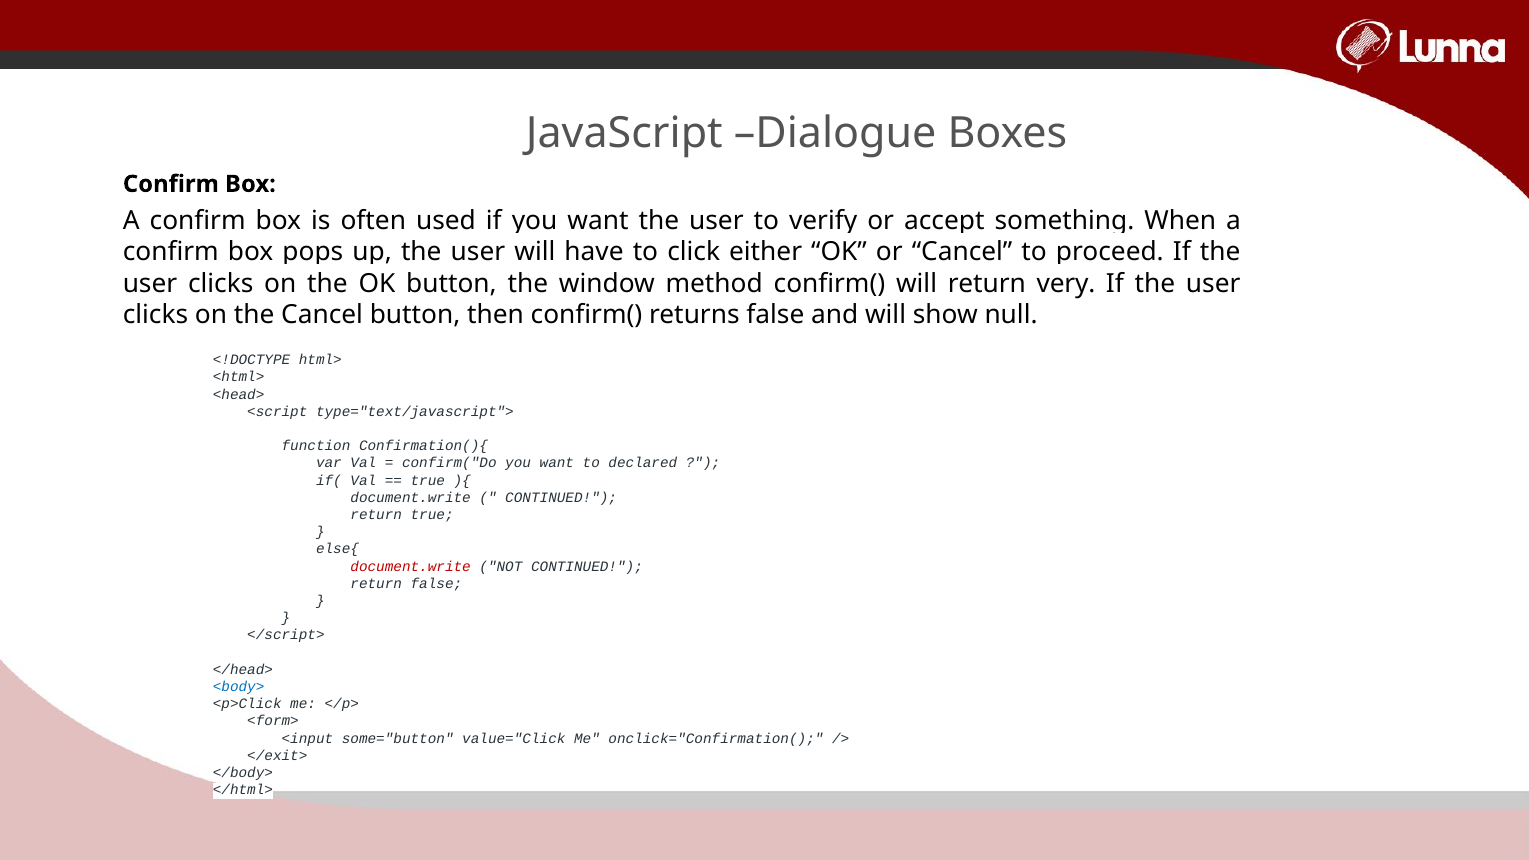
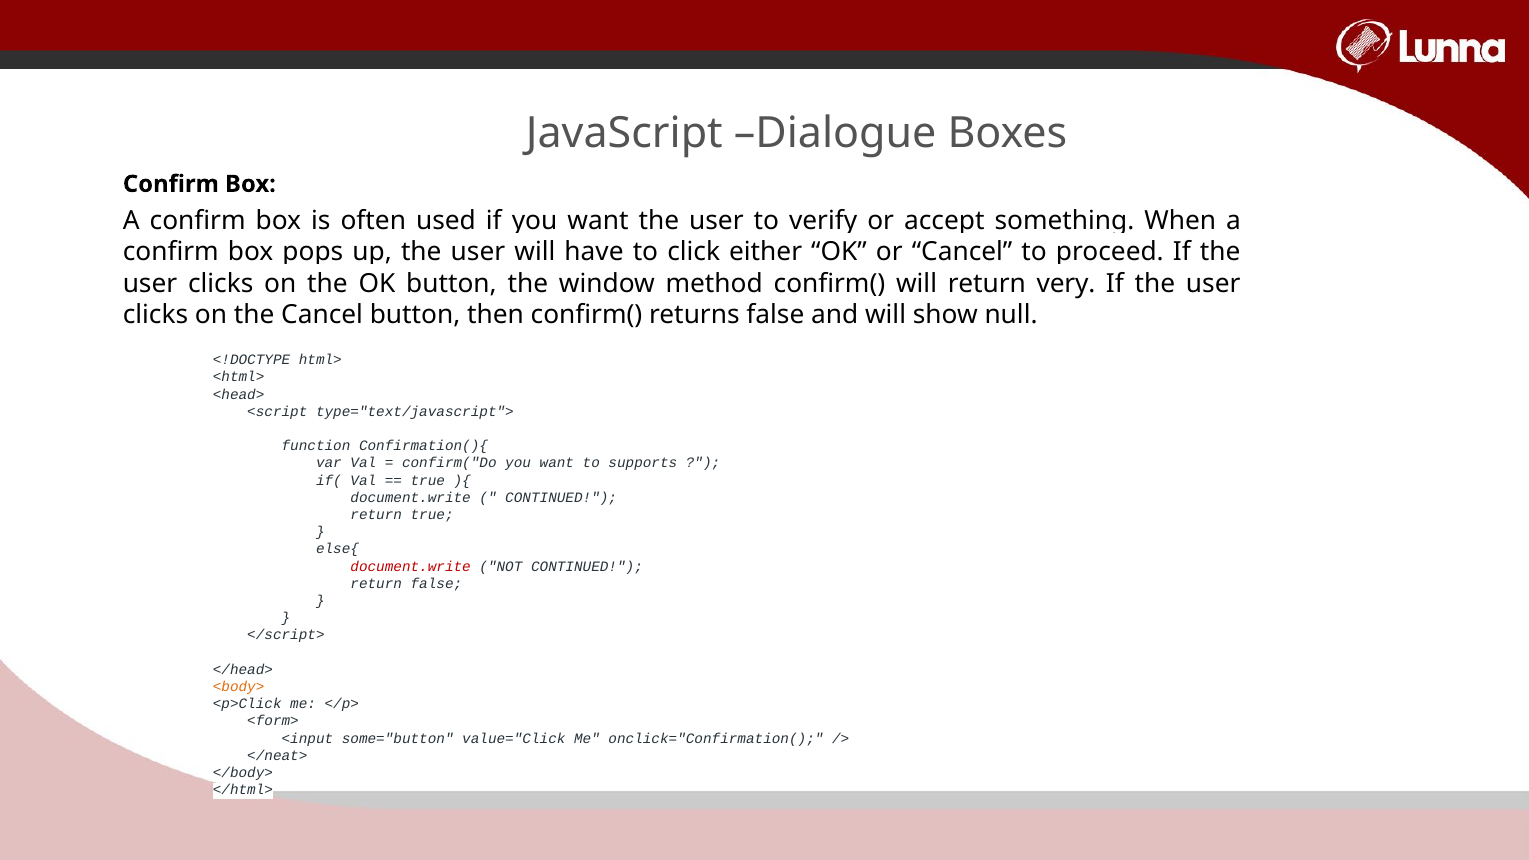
declared: declared -> supports (643, 463)
<body> colour: blue -> orange (239, 687)
</exit>: </exit> -> </neat> (277, 756)
